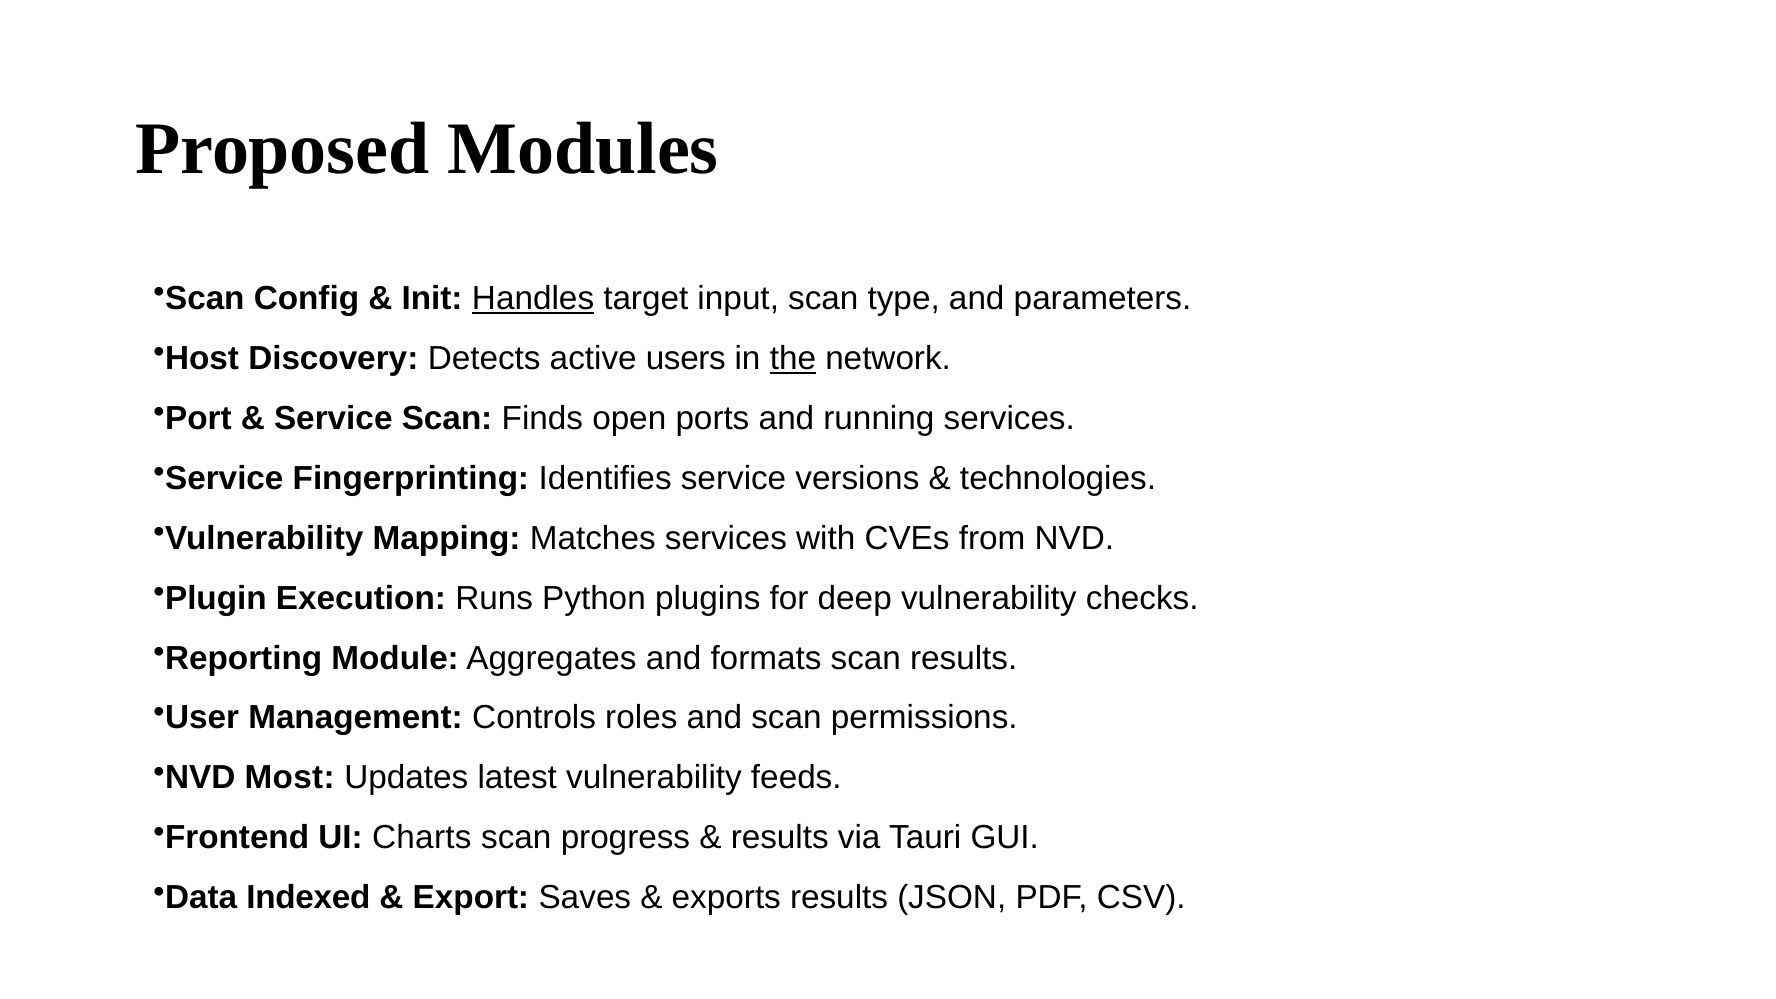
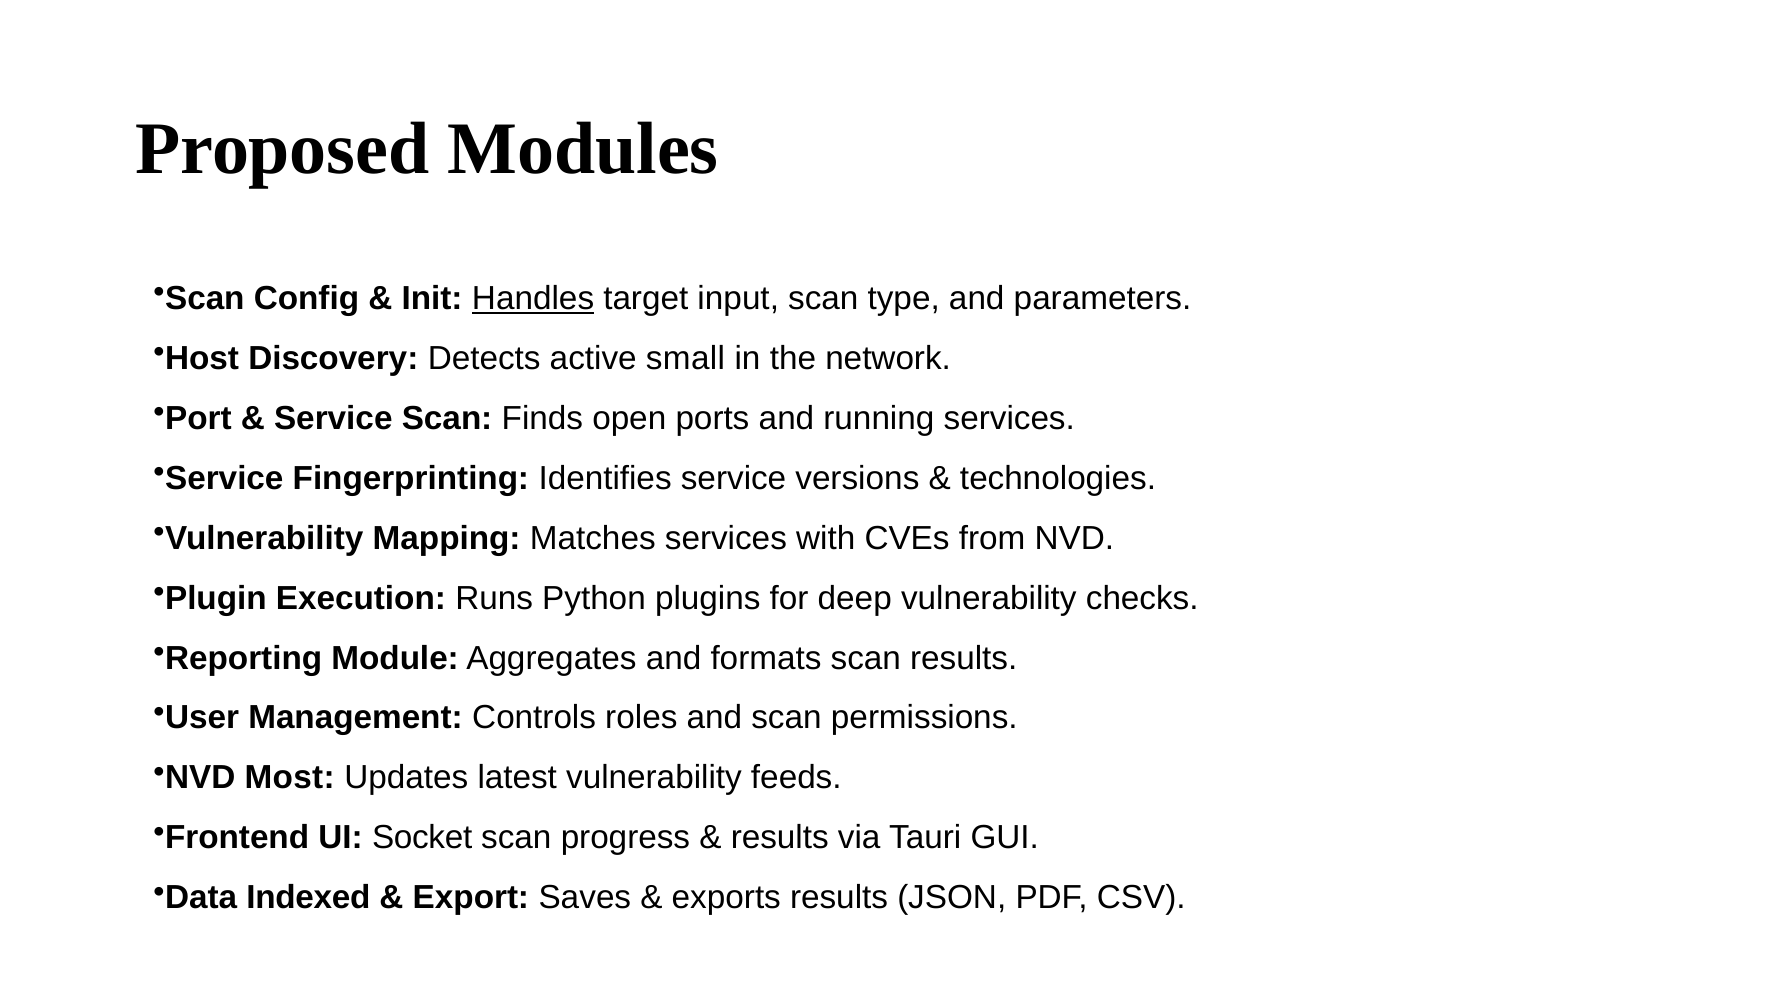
users: users -> small (685, 358)
the underline: present -> none (793, 358)
Charts: Charts -> Socket (422, 838)
